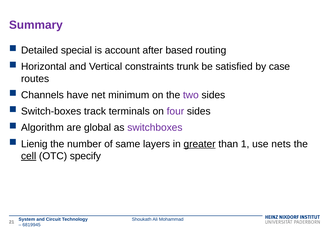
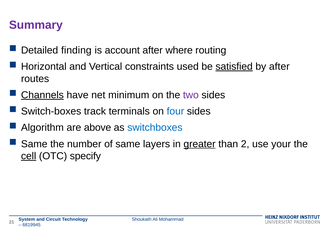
special: special -> finding (76, 50)
based: based -> where (179, 50)
trunk: trunk -> used (188, 67)
satisfied underline: none -> present (234, 67)
by case: case -> after (279, 67)
Channels underline: none -> present (42, 95)
four colour: purple -> blue (175, 112)
global: global -> above (98, 128)
switchboxes colour: purple -> blue (155, 128)
Lienig: Lienig -> Same (34, 144)
1: 1 -> 2 (245, 144)
nets: nets -> your (281, 144)
